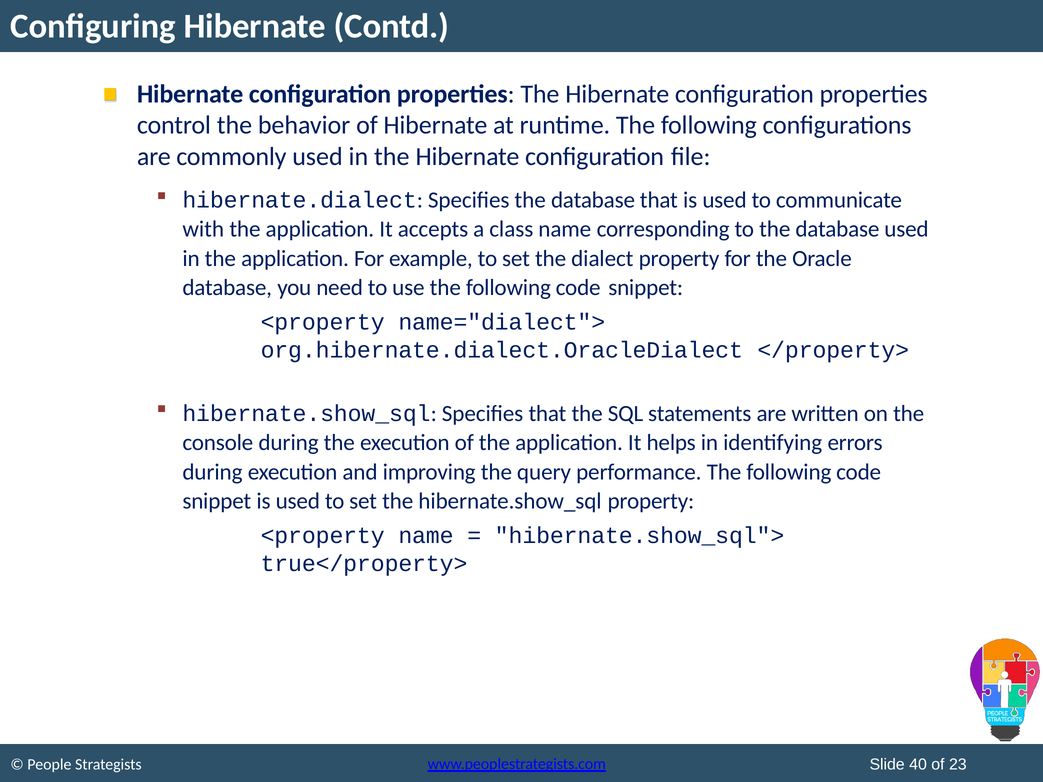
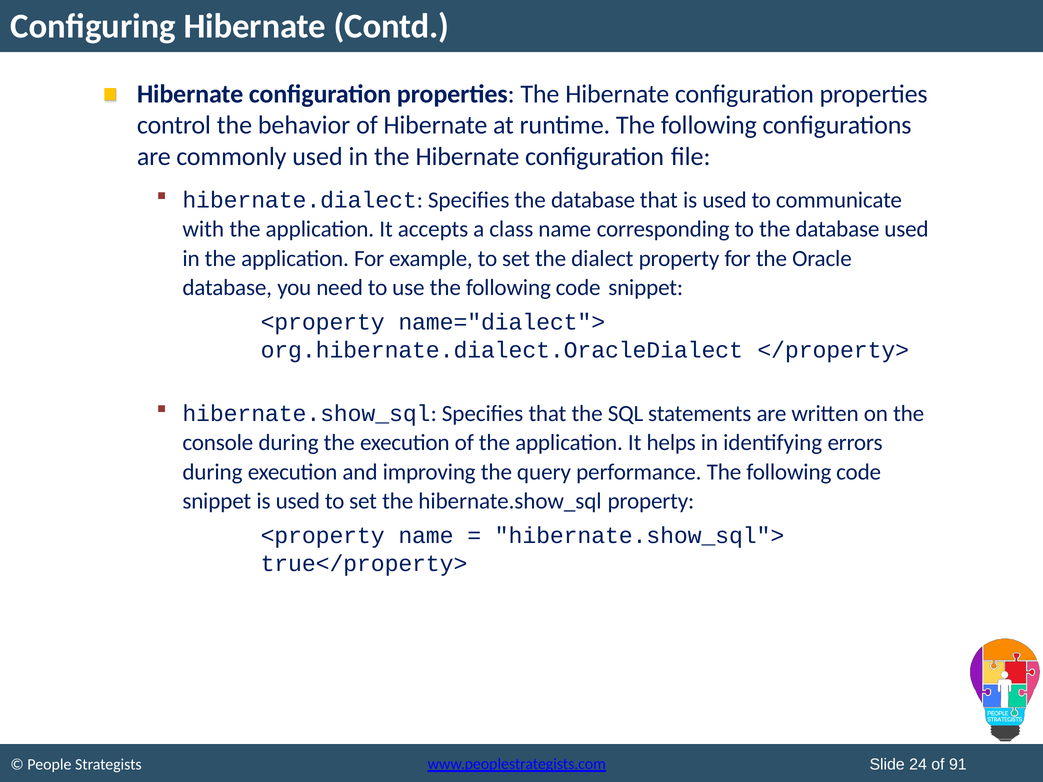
40: 40 -> 24 (918, 765)
23: 23 -> 91 (958, 765)
